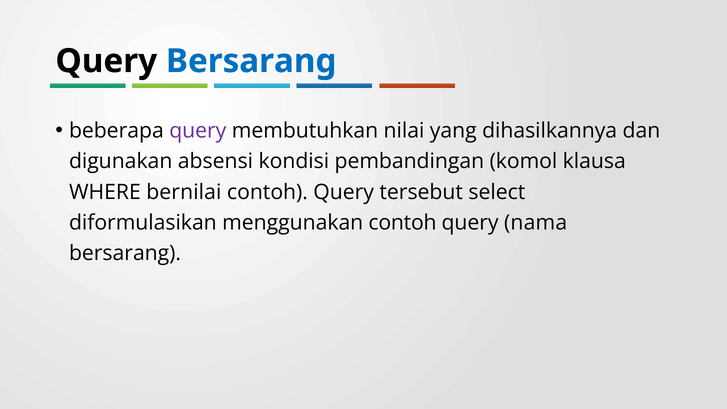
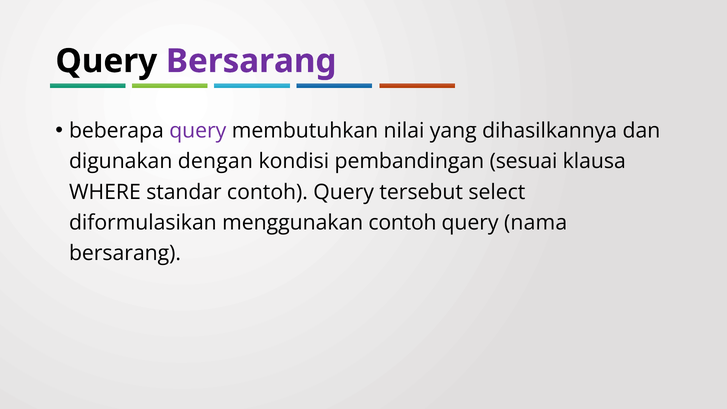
Bersarang colour: blue -> purple (251, 61)
absensi: absensi -> dengan (215, 161)
komol: komol -> sesuai (524, 161)
bernilai: bernilai -> standar (184, 192)
